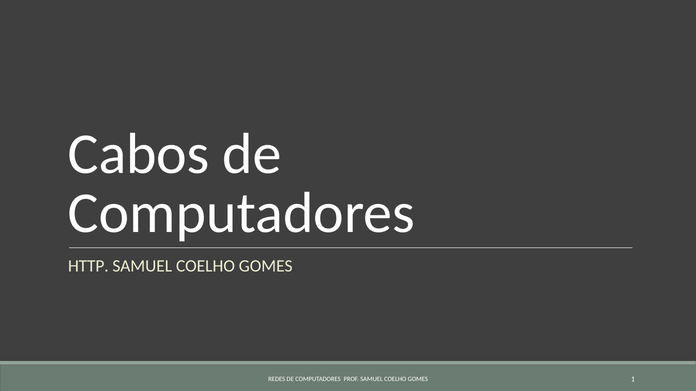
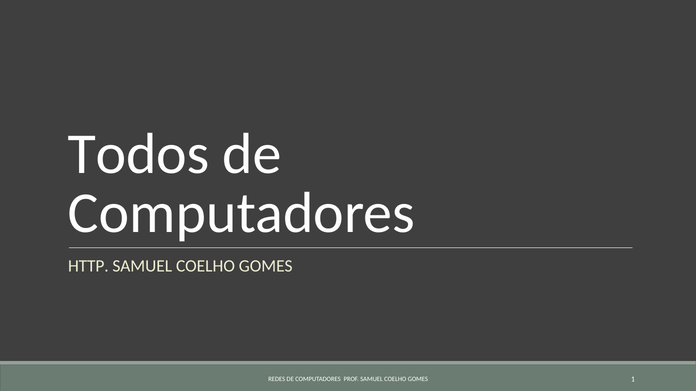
Cabos: Cabos -> Todos (139, 154)
